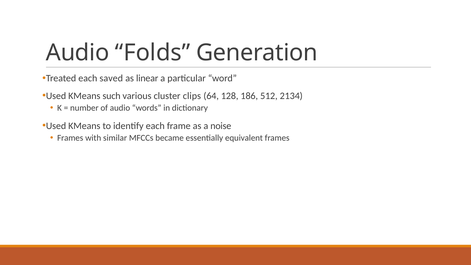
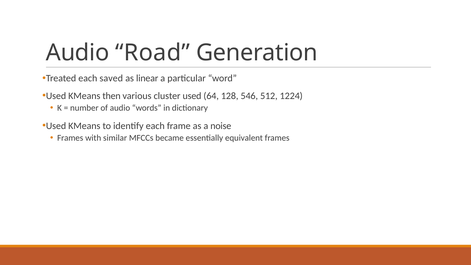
Folds: Folds -> Road (153, 53)
such: such -> then (112, 96)
cluster clips: clips -> used (192, 96)
186: 186 -> 546 (249, 96)
2134: 2134 -> 1224 (291, 96)
